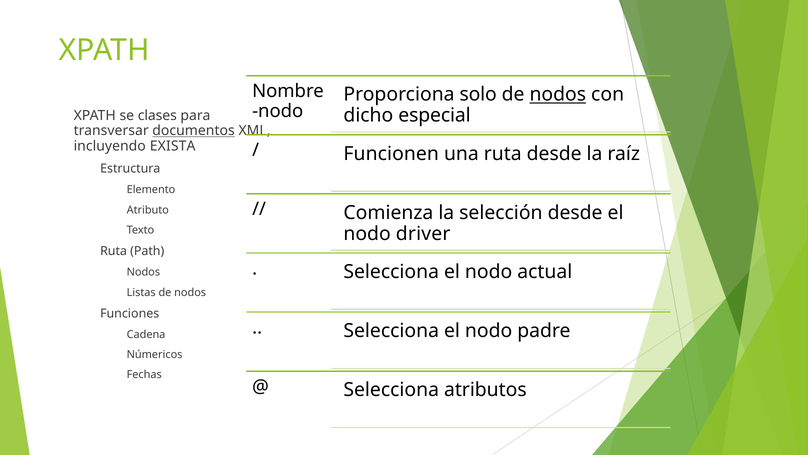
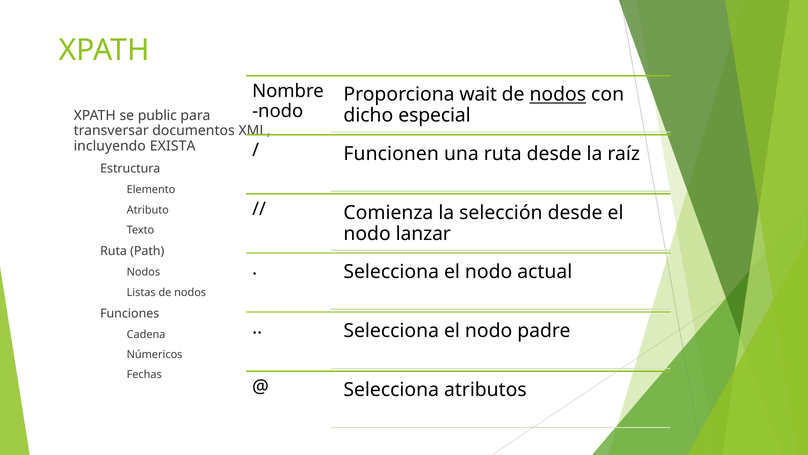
solo: solo -> wait (478, 94)
clases: clases -> public (157, 115)
documentos underline: present -> none (194, 131)
driver: driver -> lanzar (423, 233)
